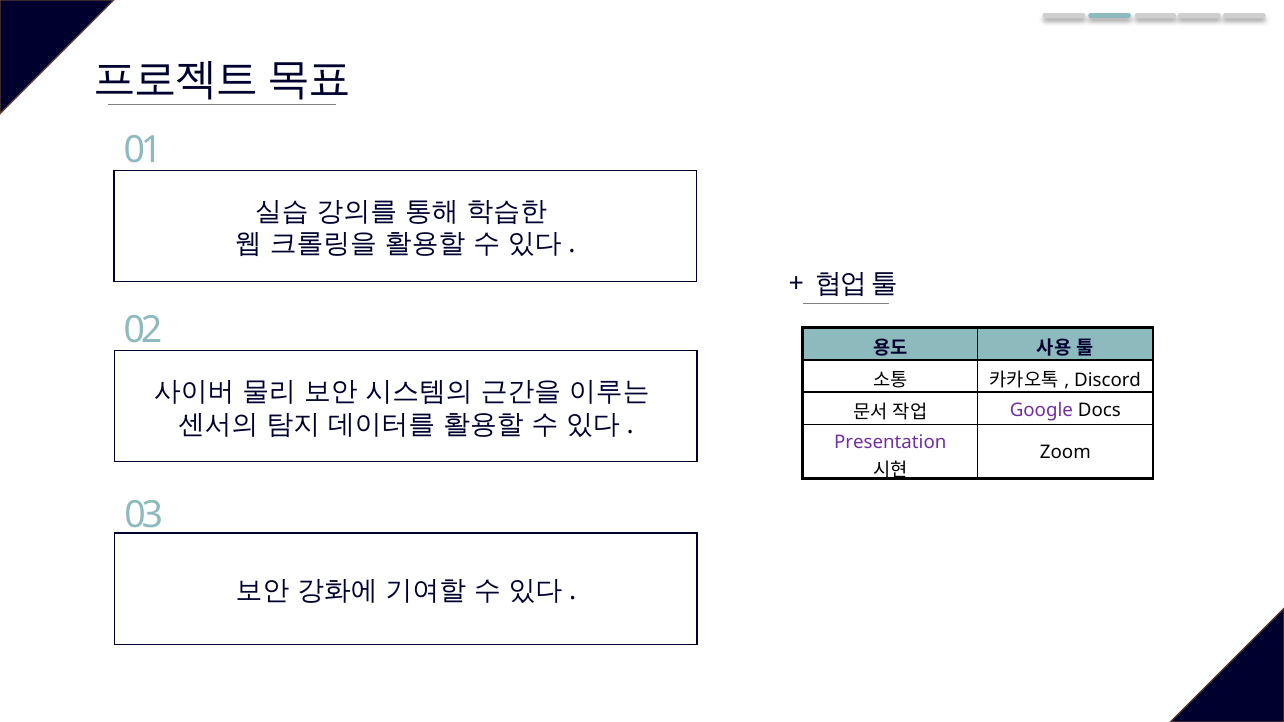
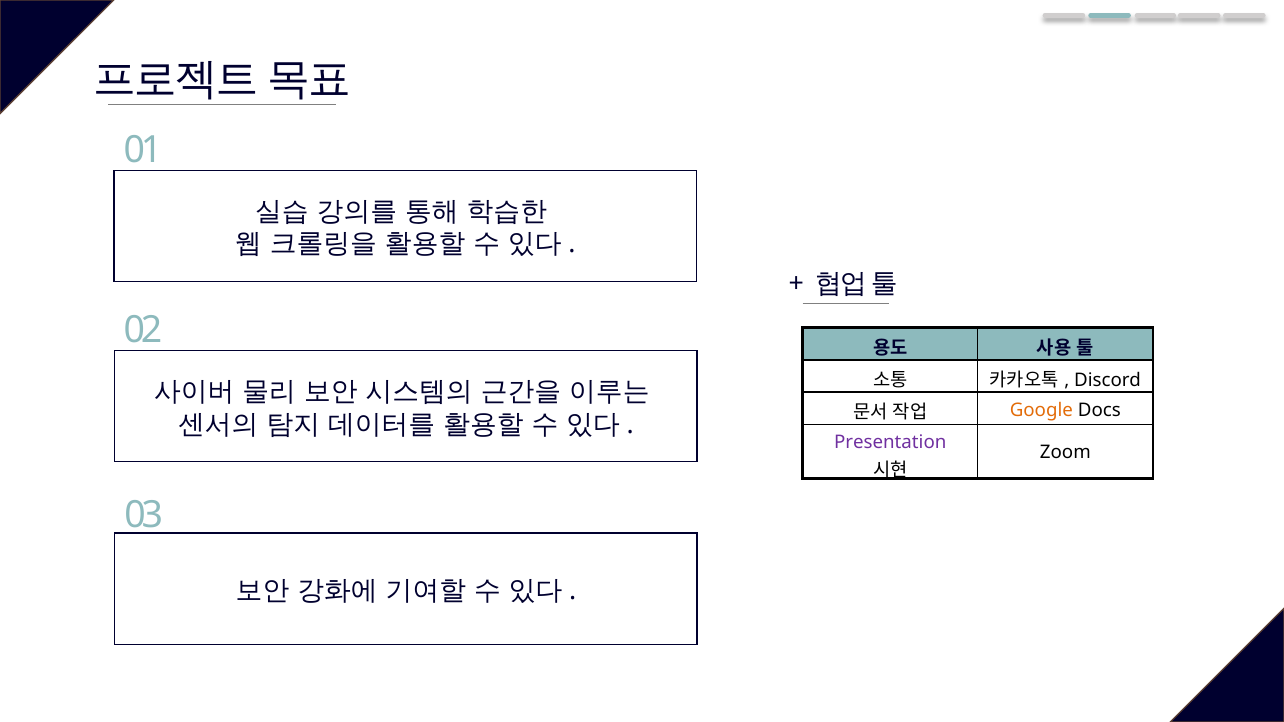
Google colour: purple -> orange (1041, 411)
